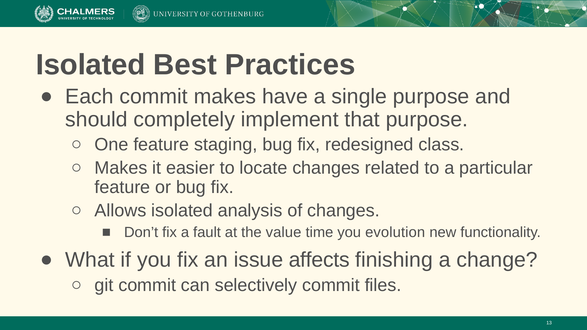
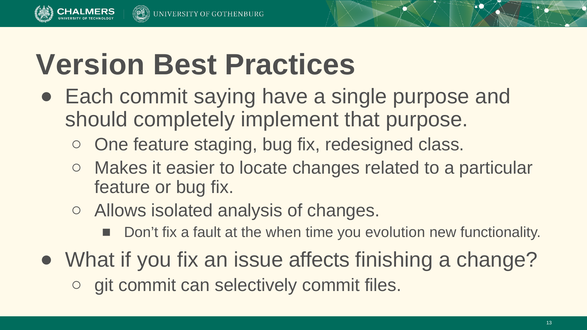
Isolated: Isolated -> Version (90, 65)
commit makes: makes -> saying (225, 97)
value: value -> when (284, 233)
